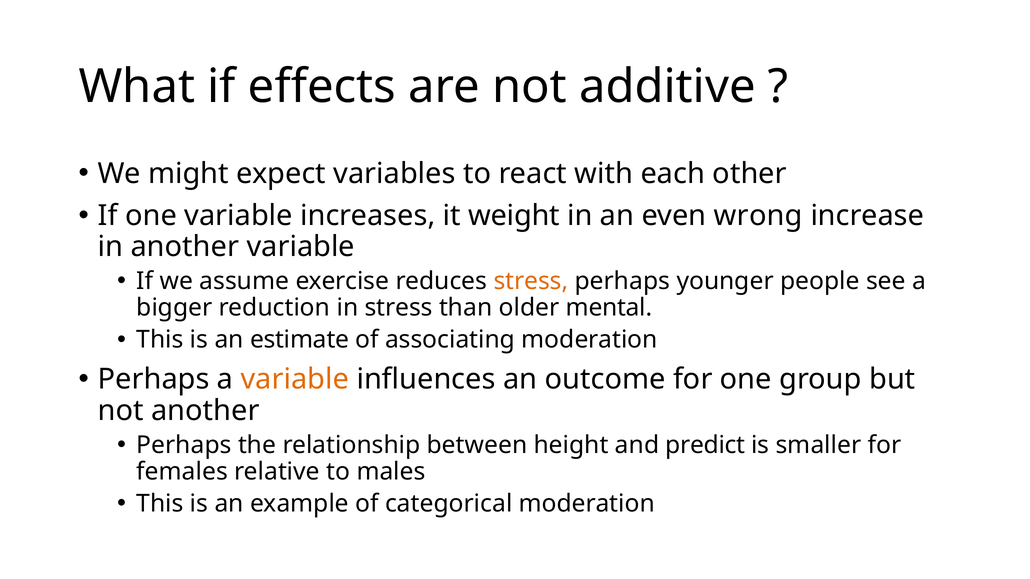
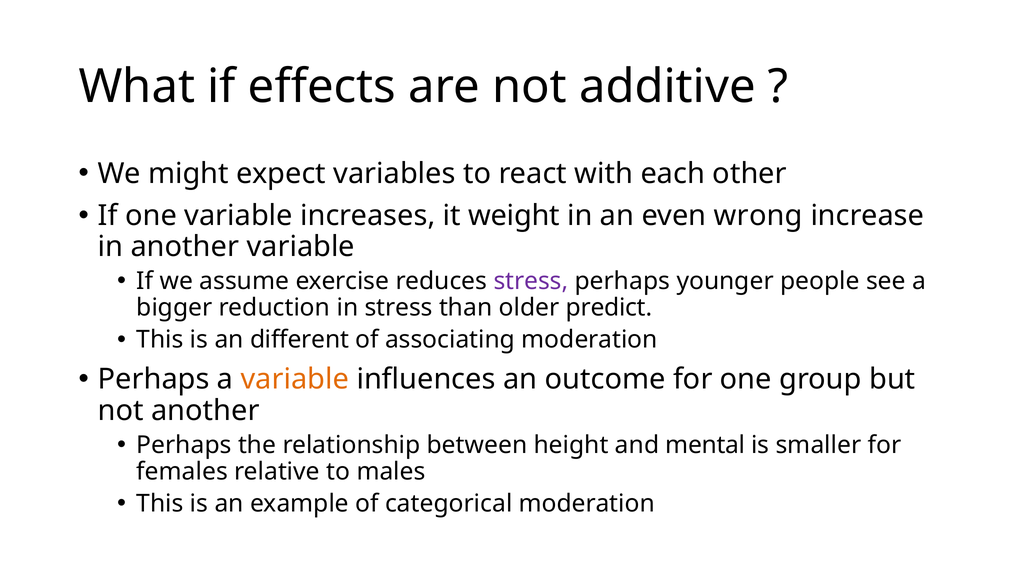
stress colour: orange -> purple (531, 281)
mental: mental -> predict (609, 308)
estimate: estimate -> different (300, 340)
predict: predict -> mental (705, 445)
